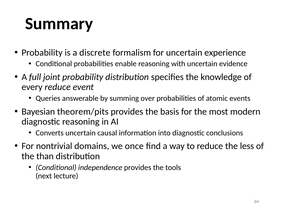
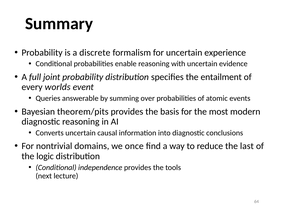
knowledge: knowledge -> entailment (221, 77)
every reduce: reduce -> worlds (58, 87)
less: less -> last (247, 146)
than: than -> logic (45, 156)
